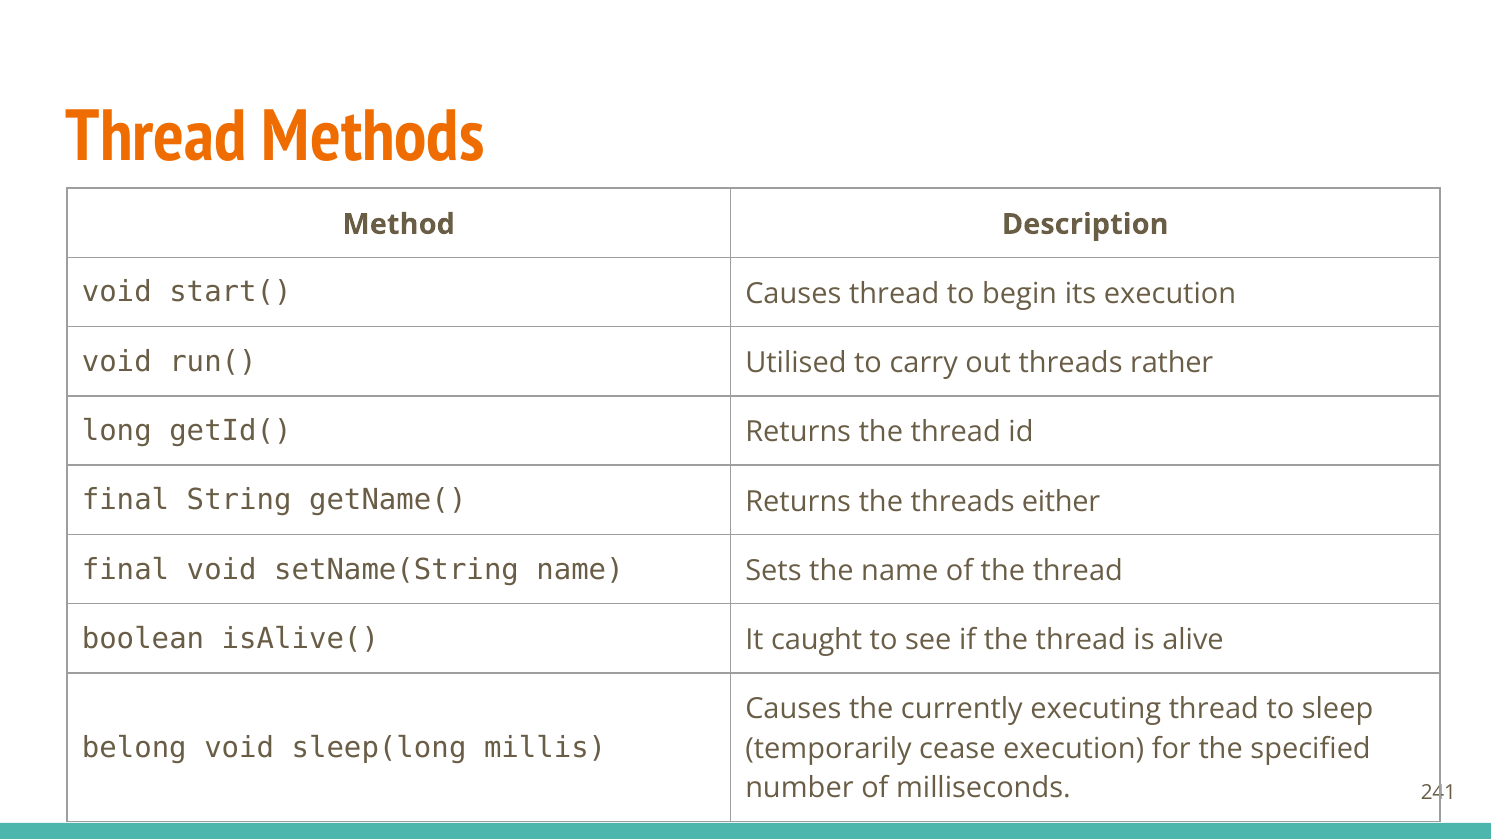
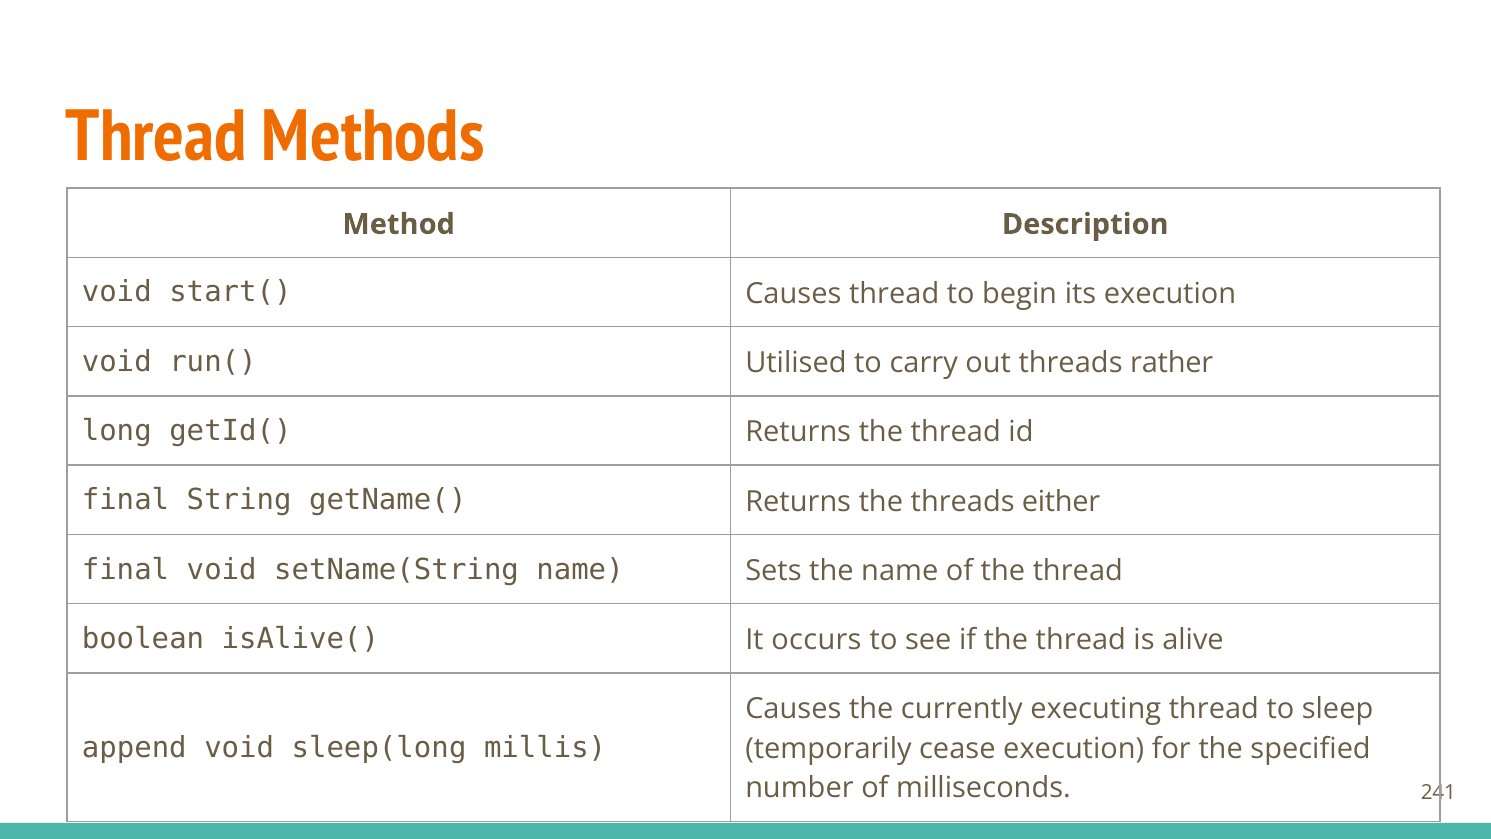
caught: caught -> occurs (816, 640)
belong: belong -> append (134, 747)
